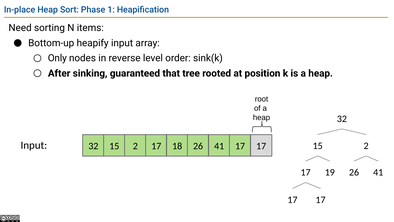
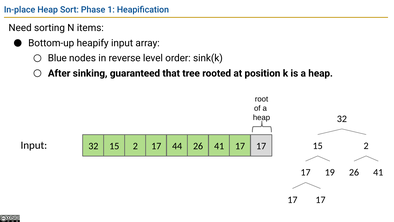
Only: Only -> Blue (57, 58)
18: 18 -> 44 (177, 146)
